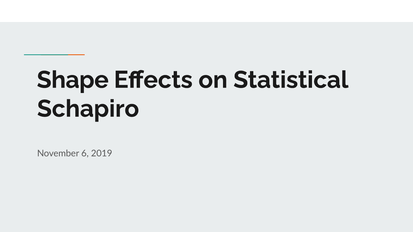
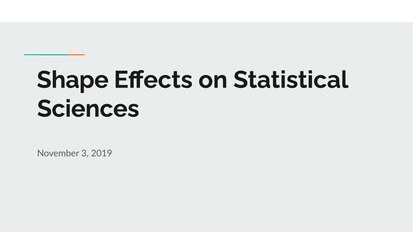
Schapiro: Schapiro -> Sciences (88, 109)
6: 6 -> 3 (85, 154)
